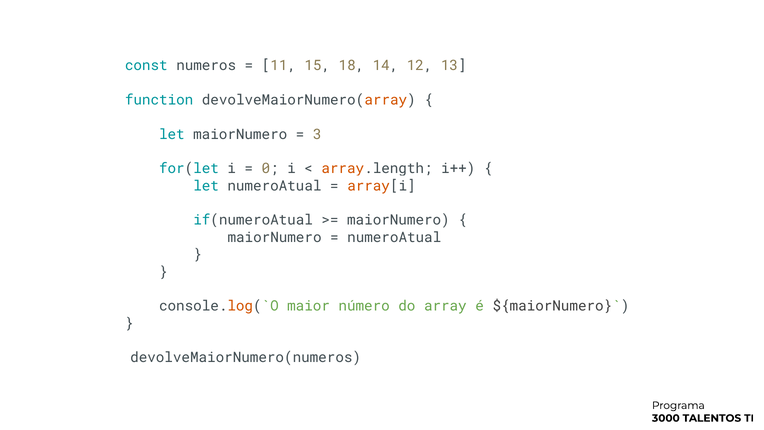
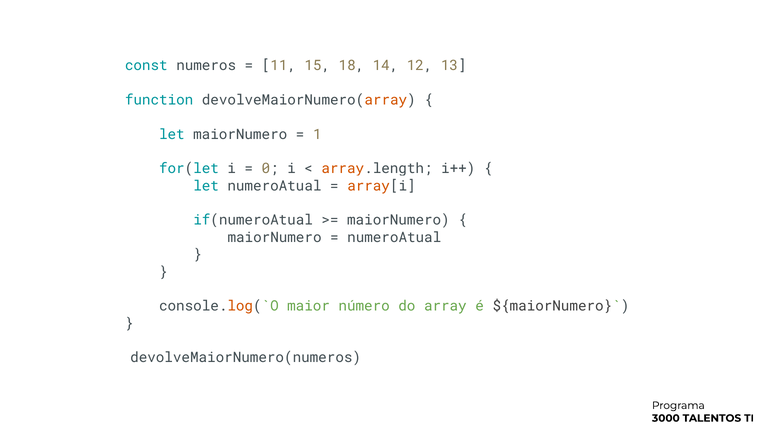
3: 3 -> 1 (317, 134)
